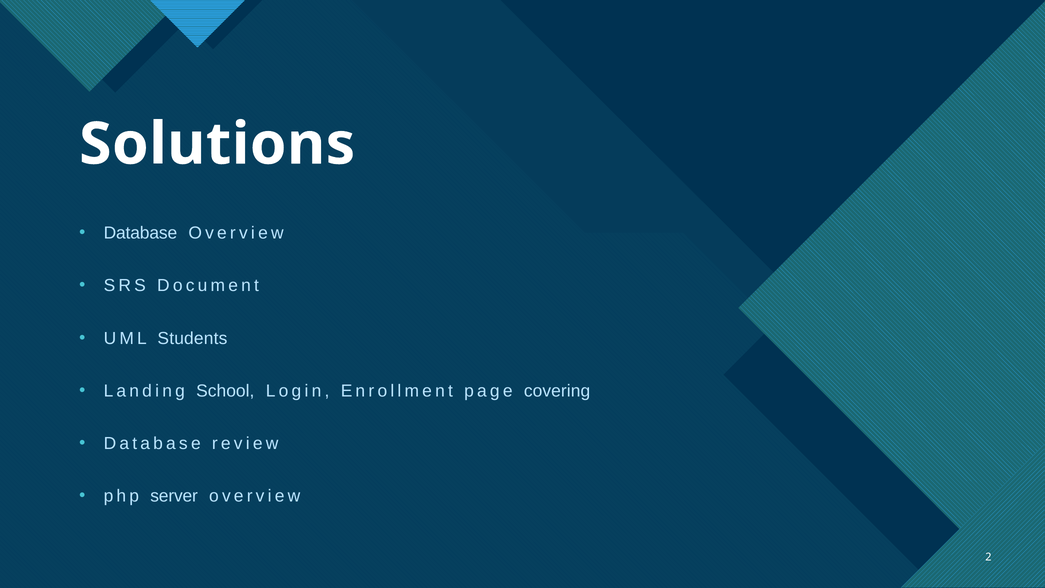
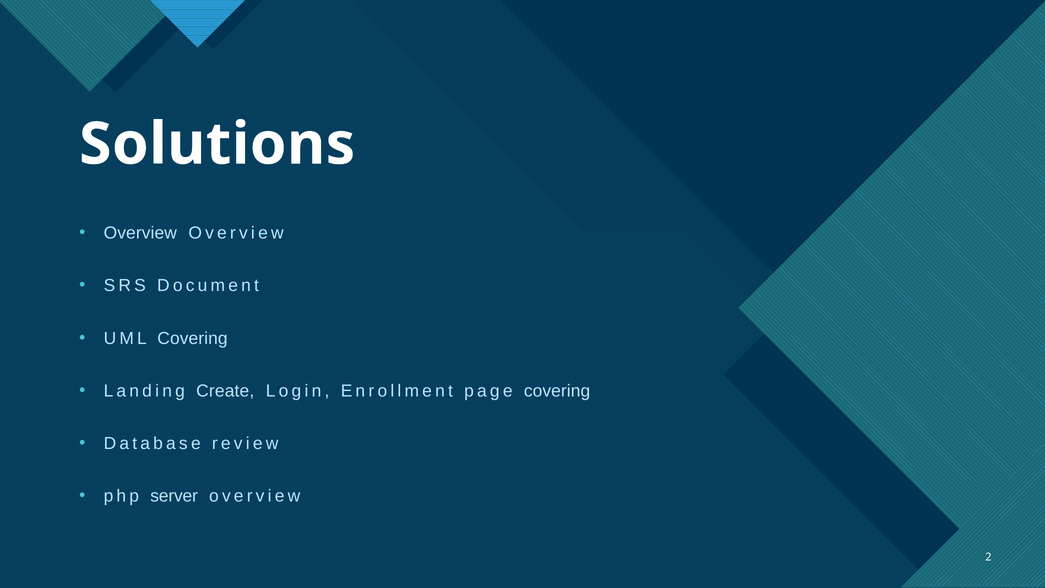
Database: Database -> Overview (140, 233)
UML Students: Students -> Covering (192, 338)
School: School -> Create (225, 391)
